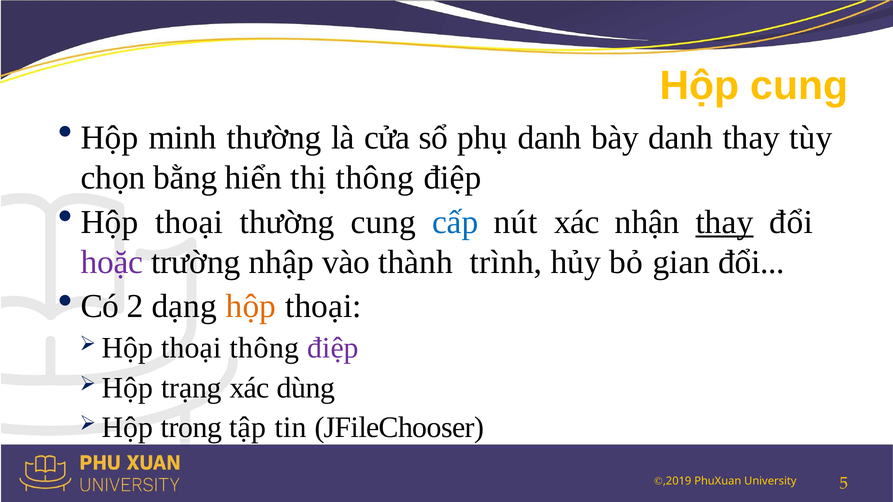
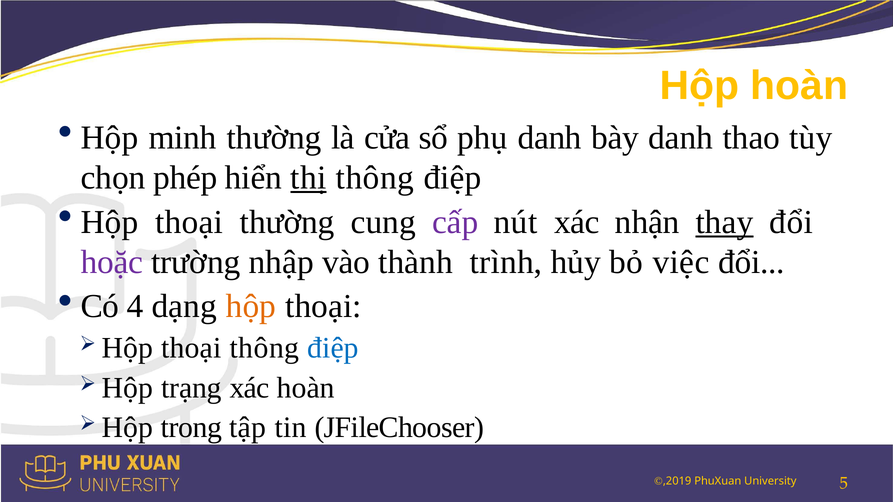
Hộp cung: cung -> hoàn (799, 86)
danh thay: thay -> thao (751, 138)
bằng: bằng -> phép (185, 178)
thị underline: none -> present (308, 178)
cấp colour: blue -> purple (455, 222)
gian: gian -> việc (681, 262)
2: 2 -> 4 (135, 307)
điệp colour: purple -> blue (333, 348)
xác dùng: dùng -> hoàn (306, 388)
